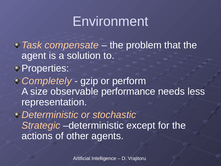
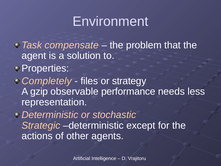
gzip: gzip -> files (89, 81)
perform: perform -> strategy (129, 81)
size: size -> gzip (39, 91)
